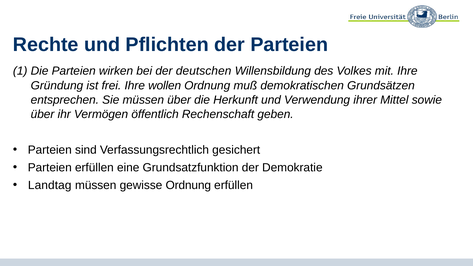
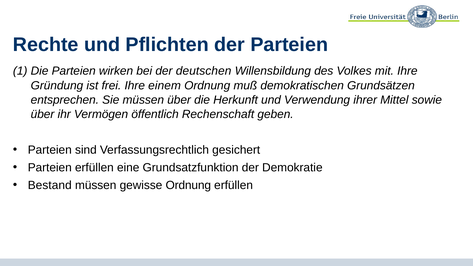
wollen: wollen -> einem (165, 85)
Landtag: Landtag -> Bestand (50, 185)
